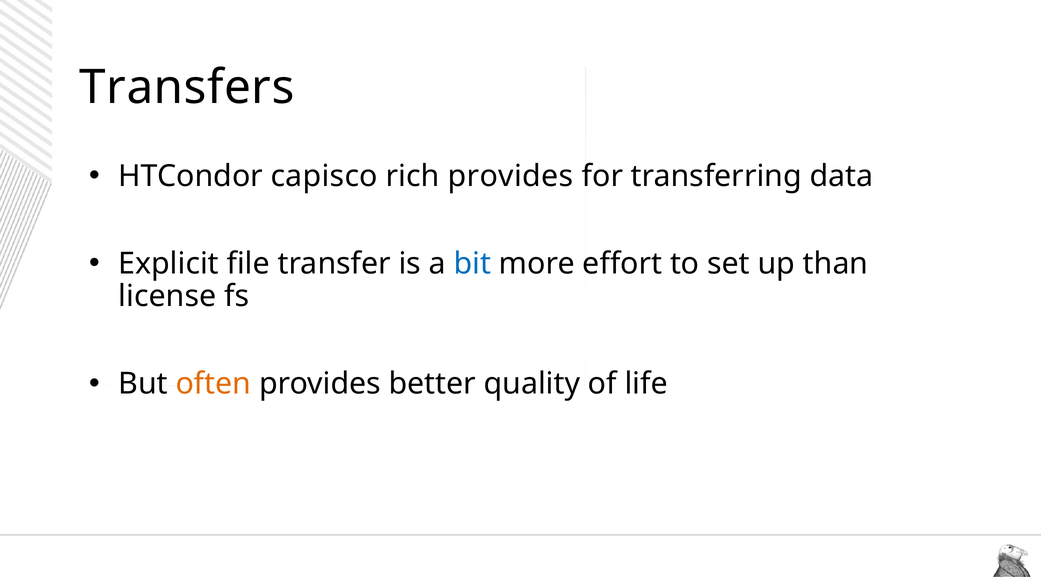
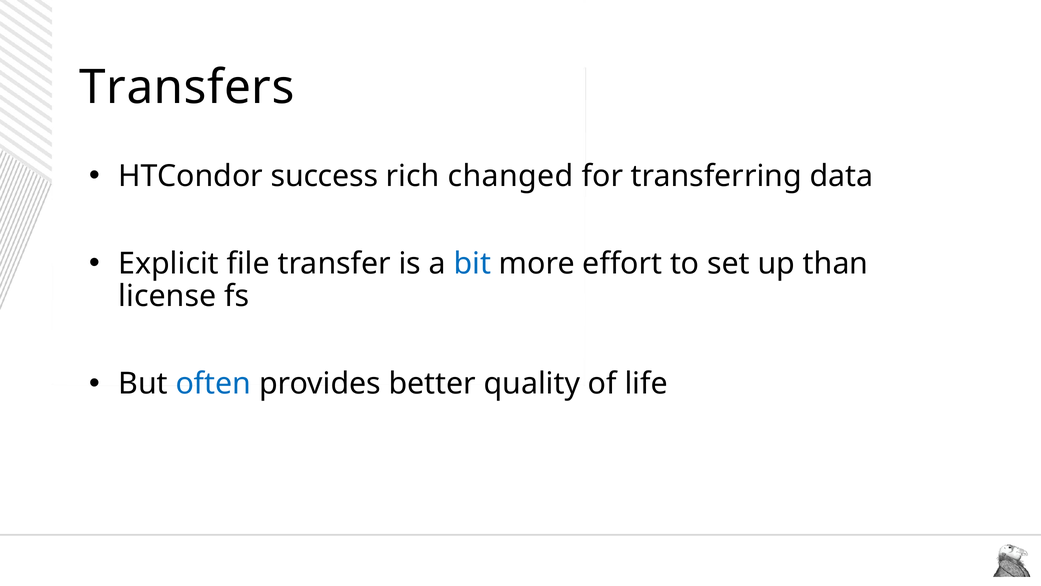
capisco: capisco -> success (324, 176)
rich provides: provides -> changed (510, 176)
often colour: orange -> blue (213, 383)
